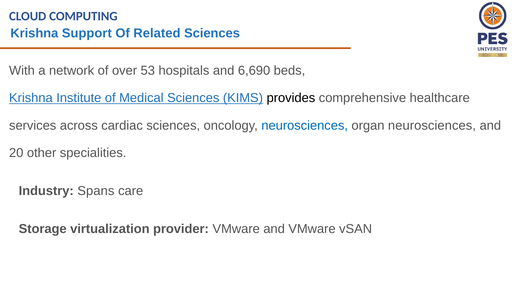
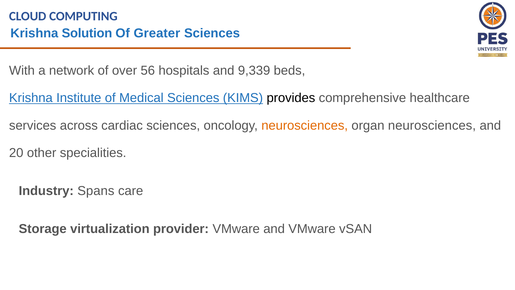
Support: Support -> Solution (87, 33)
Related: Related -> Greater (157, 33)
53: 53 -> 56 (148, 71)
6,690: 6,690 -> 9,339 (254, 71)
neurosciences colour: blue -> orange (305, 125)
